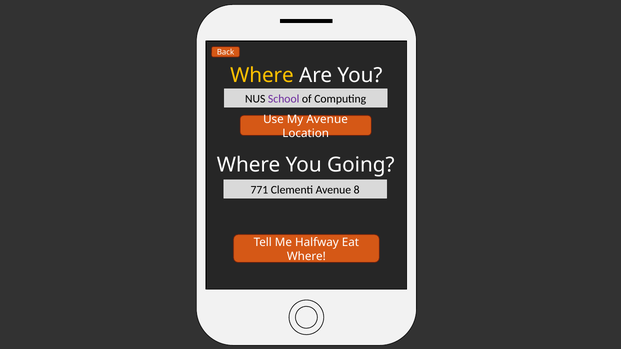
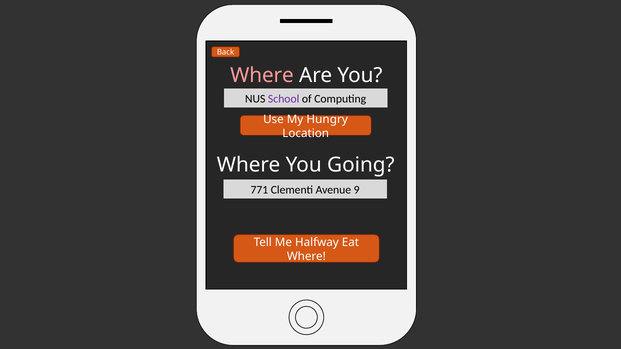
Where colour: yellow -> pink (262, 76)
My Avenue: Avenue -> Hungry (327, 119)
8: 8 -> 9 (357, 190)
